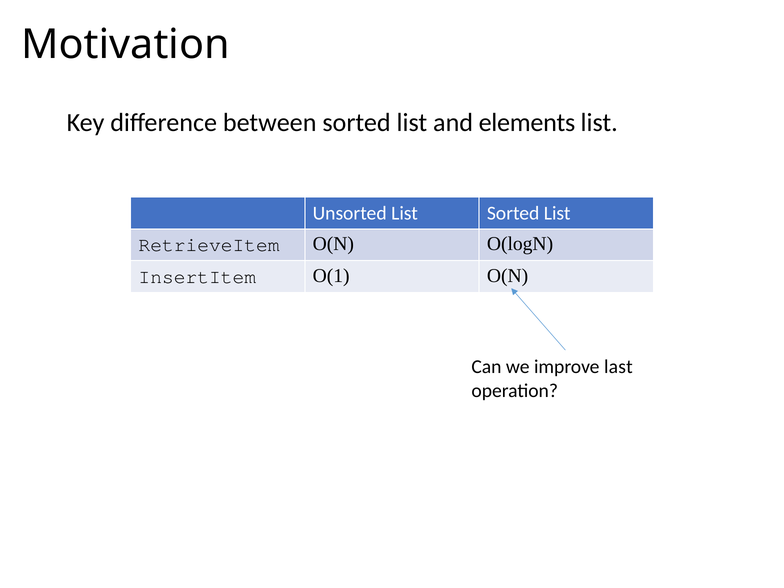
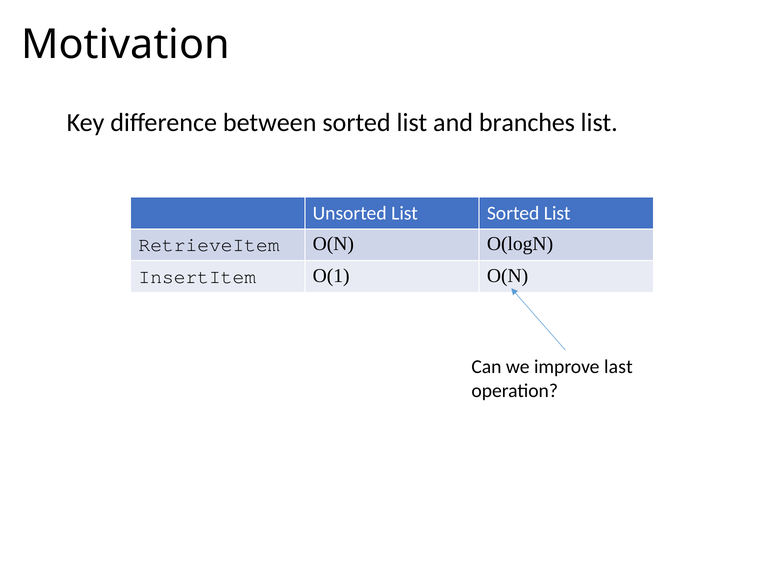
elements: elements -> branches (527, 122)
